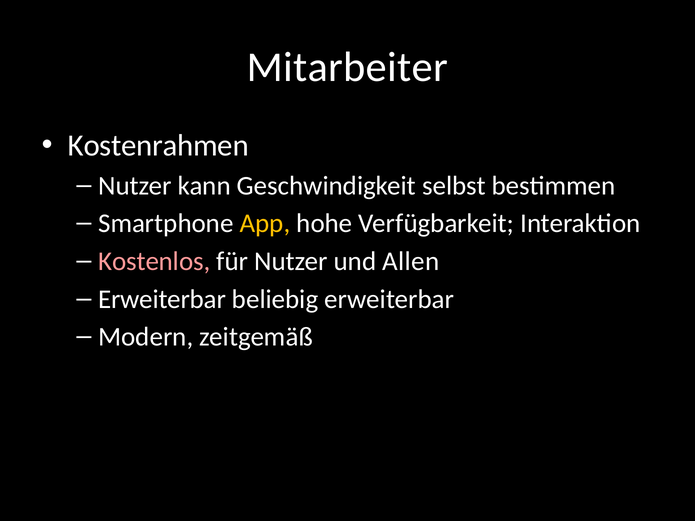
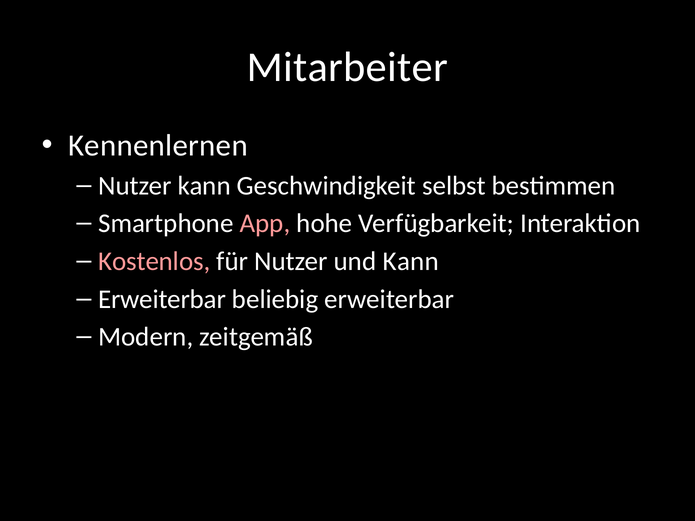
Kostenrahmen: Kostenrahmen -> Kennenlernen (158, 146)
App colour: yellow -> pink (265, 224)
und Allen: Allen -> Kann (411, 261)
